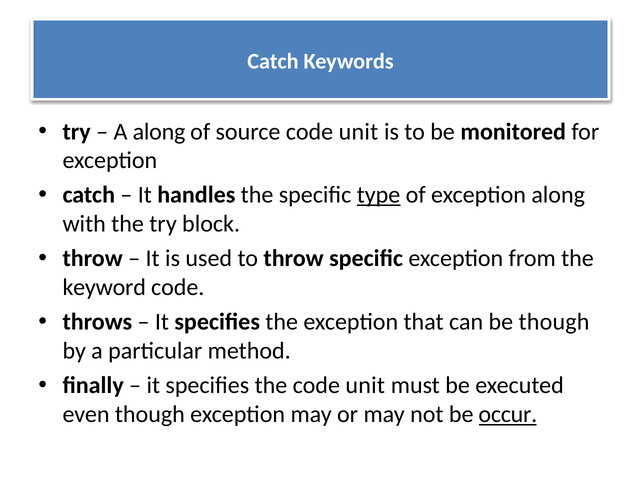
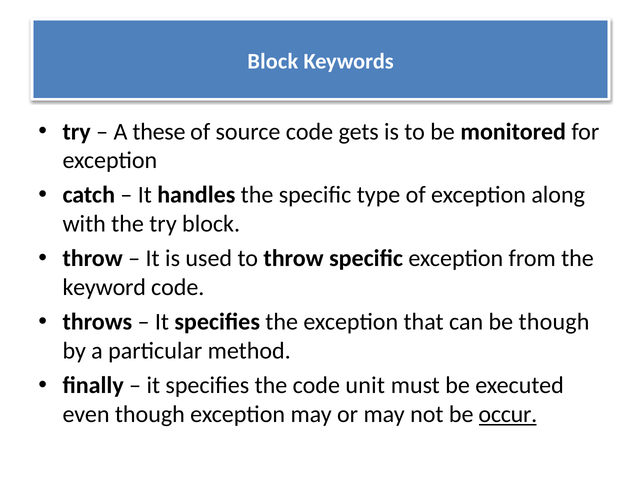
Catch: Catch -> Block (273, 61)
A along: along -> these (159, 131)
source code unit: unit -> gets (359, 131)
type underline: present -> none (379, 195)
